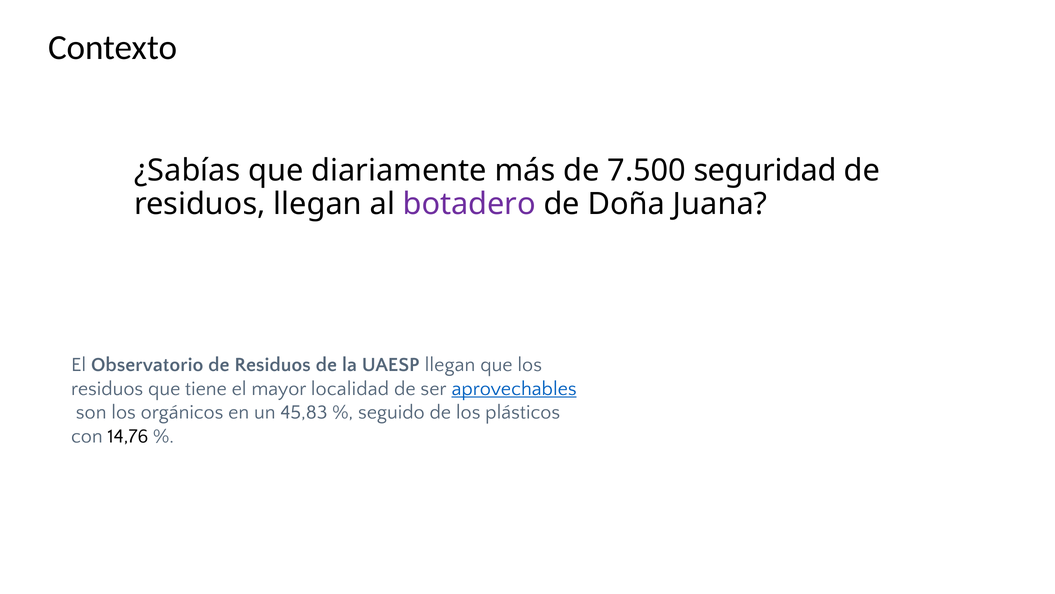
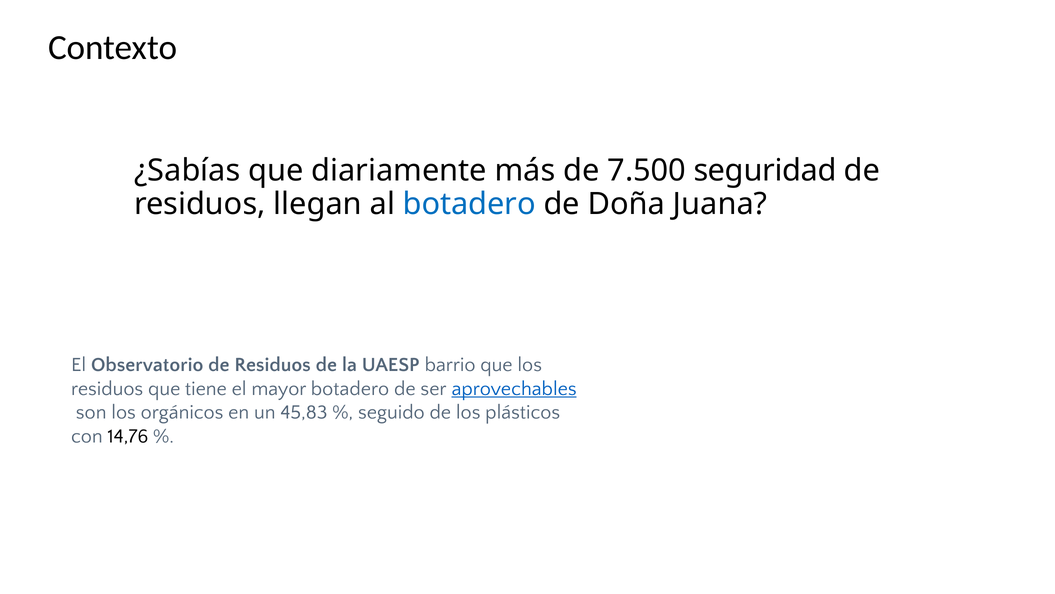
botadero colour: purple -> blue (469, 204)
UAESP llegan: llegan -> barrio (450, 365)
mayor localidad: localidad -> botadero (350, 388)
